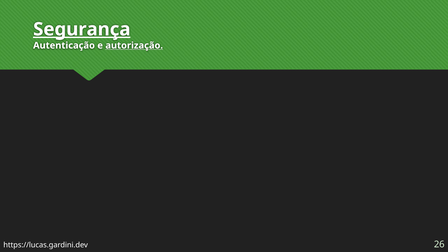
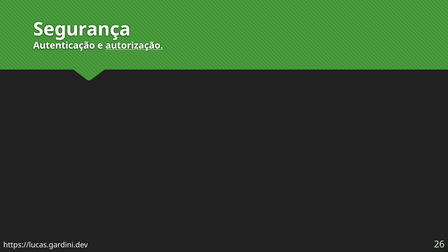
Segurança underline: present -> none (82, 29)
